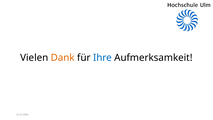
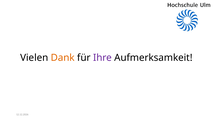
Ihre colour: blue -> purple (102, 58)
